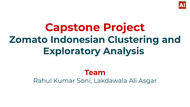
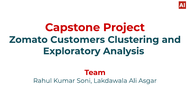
Indonesian: Indonesian -> Customers (78, 40)
